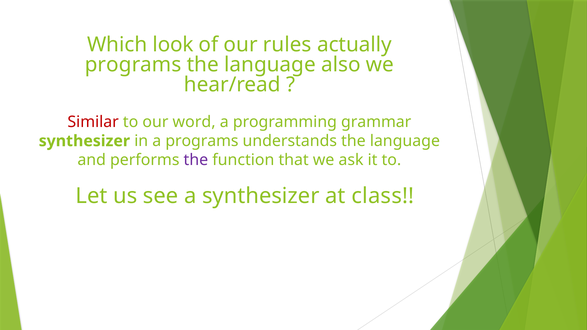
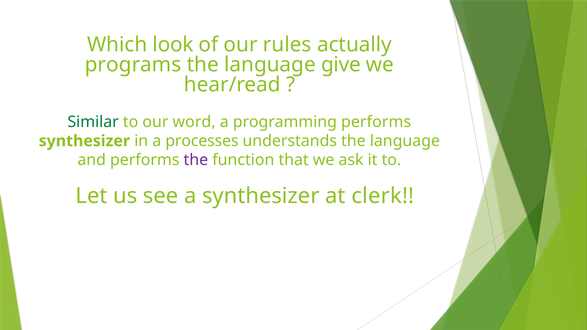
also: also -> give (341, 65)
Similar colour: red -> green (93, 122)
programming grammar: grammar -> performs (376, 122)
a programs: programs -> processes (202, 141)
class: class -> clerk (383, 196)
